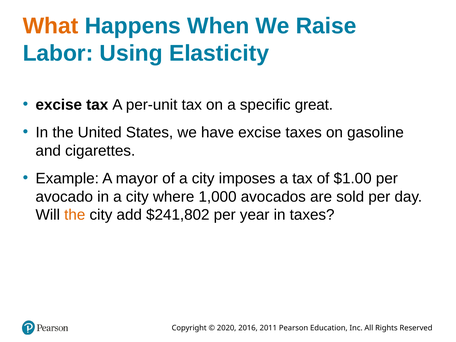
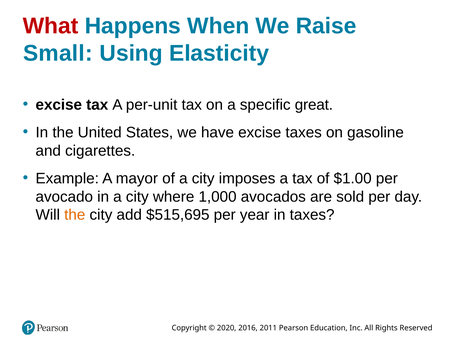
What colour: orange -> red (51, 26)
Labor: Labor -> Small (58, 53)
$241,802: $241,802 -> $515,695 (178, 215)
